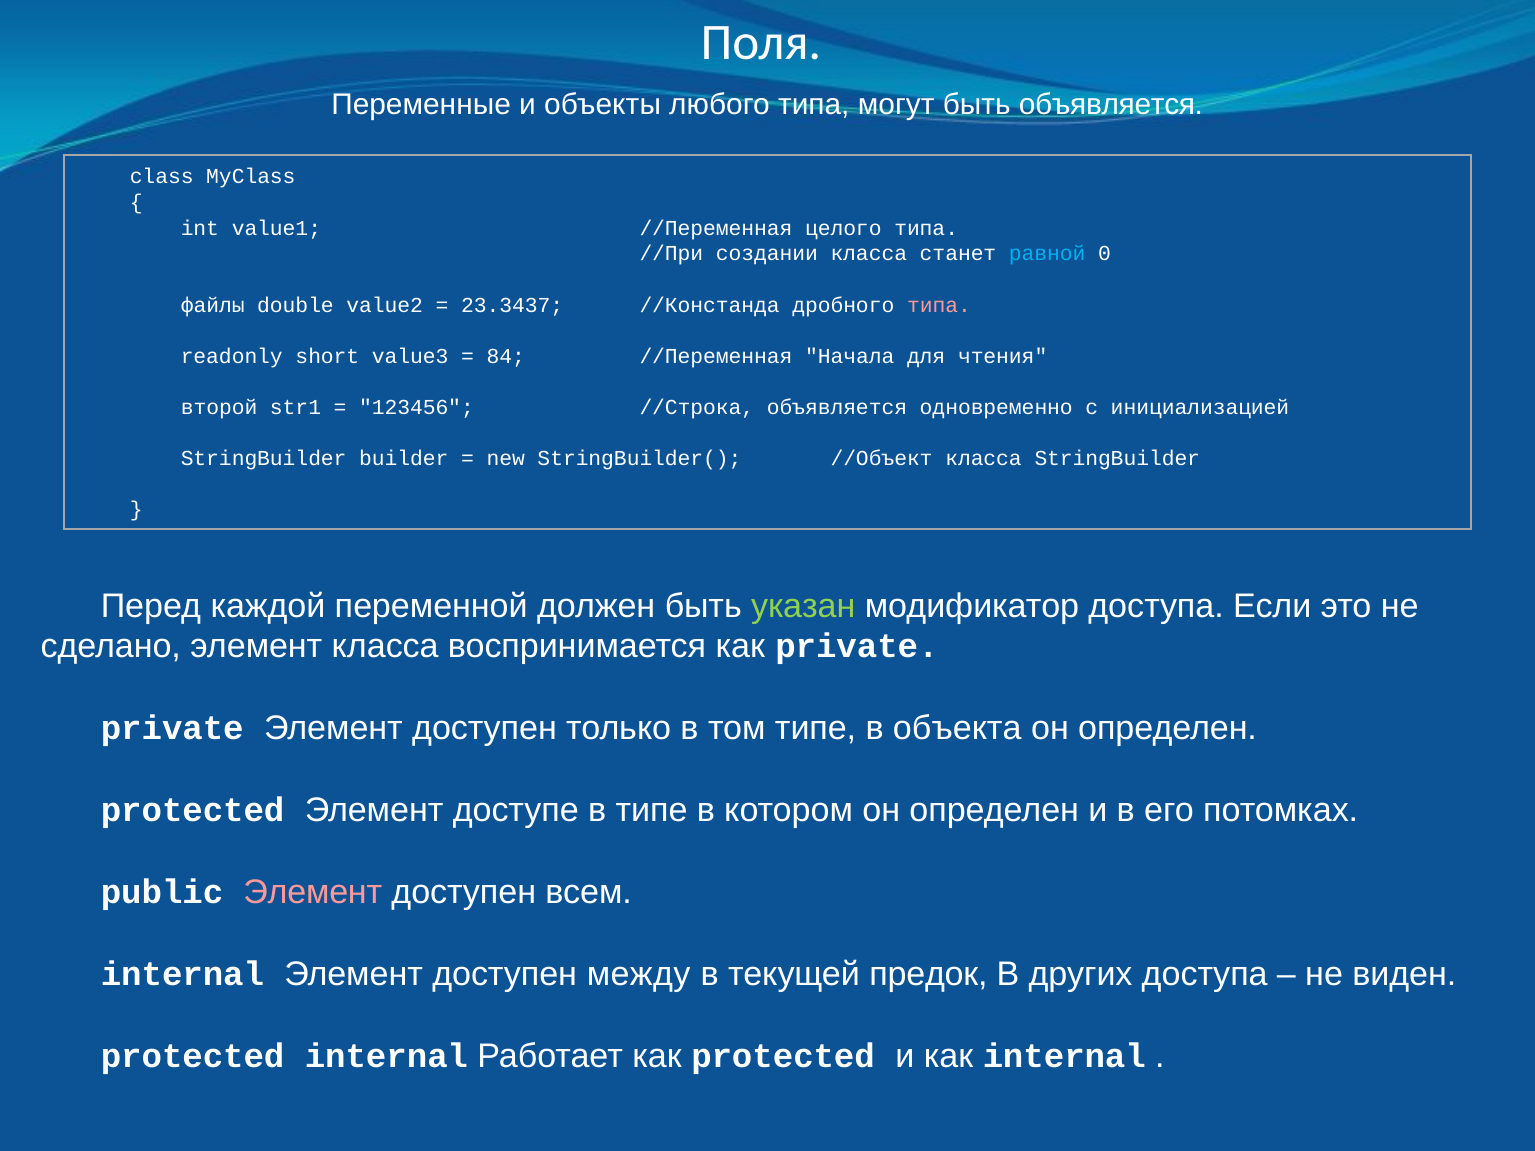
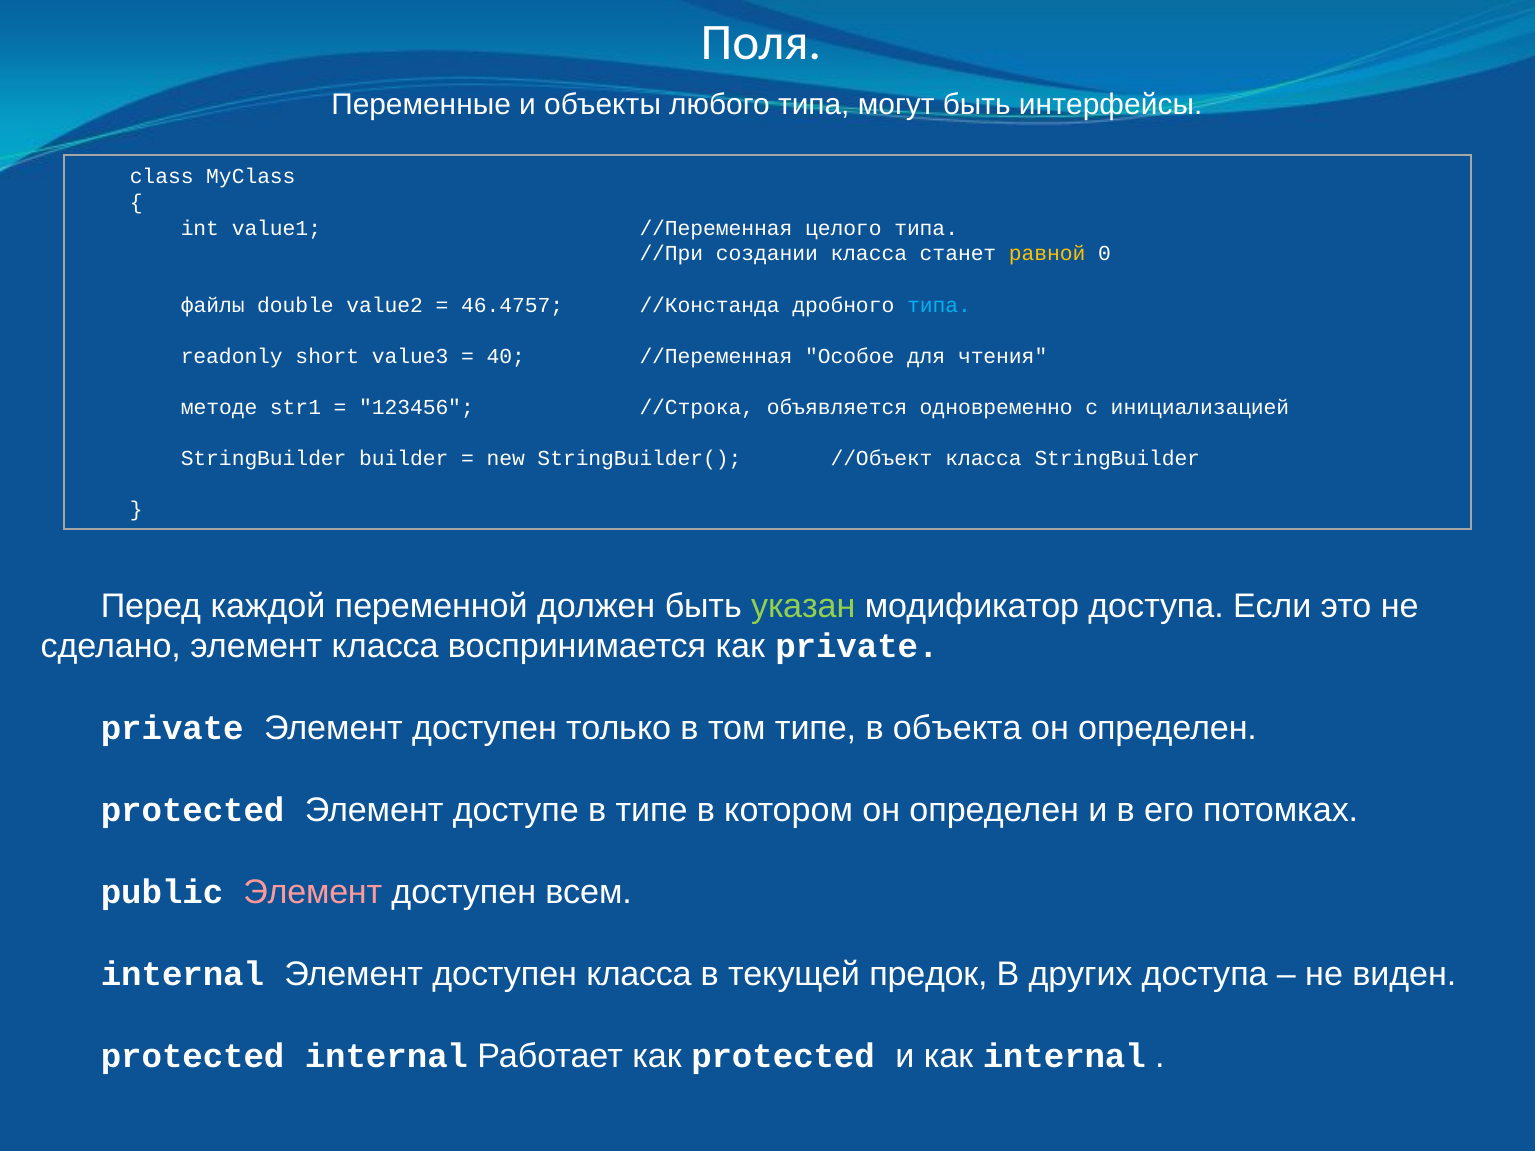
быть объявляется: объявляется -> интерфейсы (1111, 104)
равной colour: light blue -> yellow (1047, 254)
23.3437: 23.3437 -> 46.4757 (512, 305)
типа colour: pink -> light blue (939, 305)
84: 84 -> 40 (506, 356)
Начала: Начала -> Особое (850, 356)
второй: второй -> методе (219, 408)
доступен между: между -> класса (639, 974)
